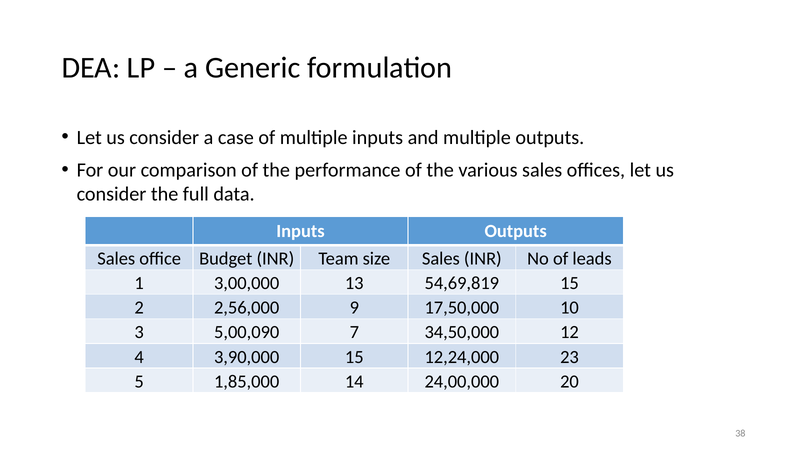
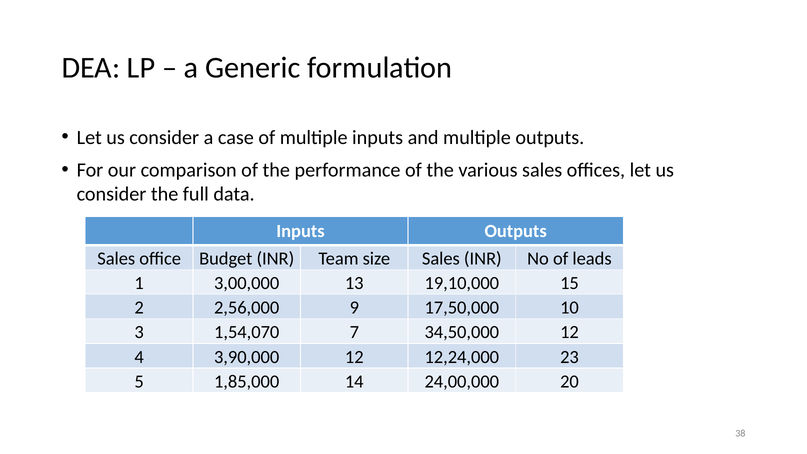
54,69,819: 54,69,819 -> 19,10,000 (462, 283)
5,00,090: 5,00,090 -> 1,54,070 (247, 332)
3,90,000 15: 15 -> 12 (354, 357)
